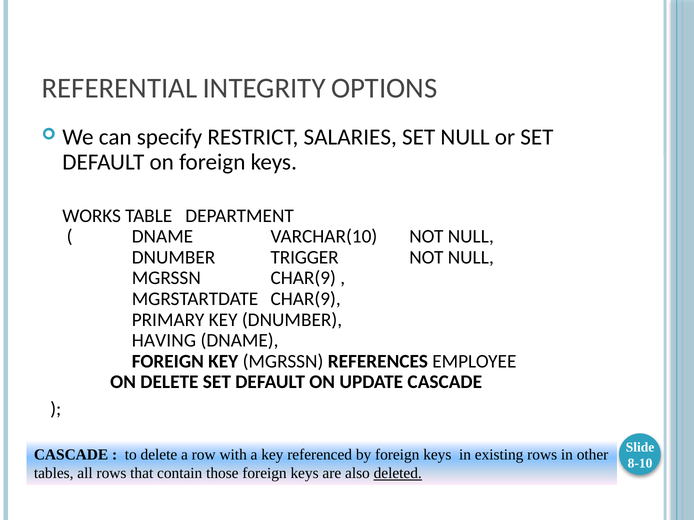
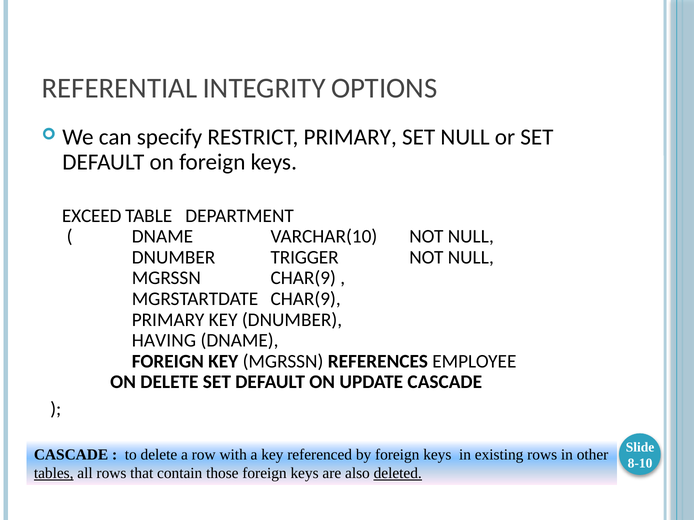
RESTRICT SALARIES: SALARIES -> PRIMARY (350, 137)
WORKS: WORKS -> EXCEED (92, 216)
tables underline: none -> present (54, 474)
